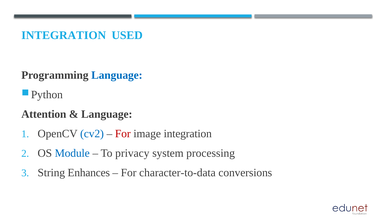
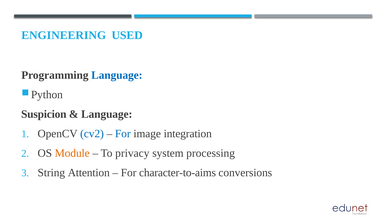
INTEGRATION: INTEGRATION -> ENGINEERING (64, 35)
Attention: Attention -> Suspicion (44, 114)
For colour: red -> blue (123, 134)
Module colour: blue -> orange (72, 153)
Enhances: Enhances -> Attention (89, 173)
character-to-data: character-to-data -> character-to-aims (178, 173)
